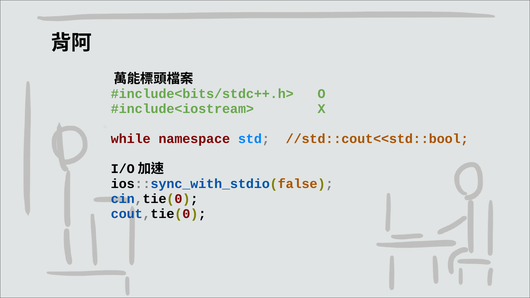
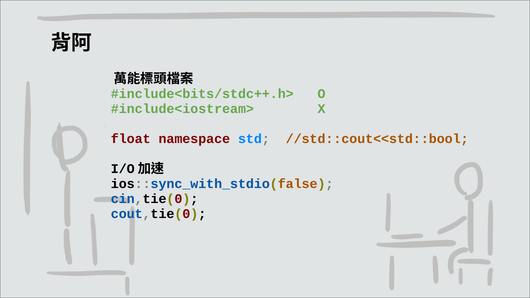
while: while -> float (131, 139)
